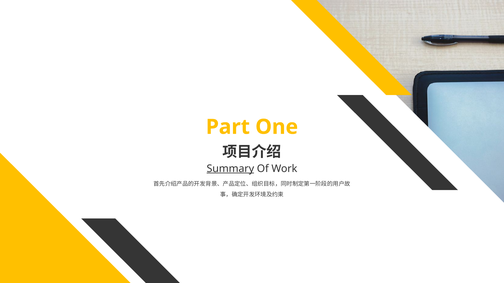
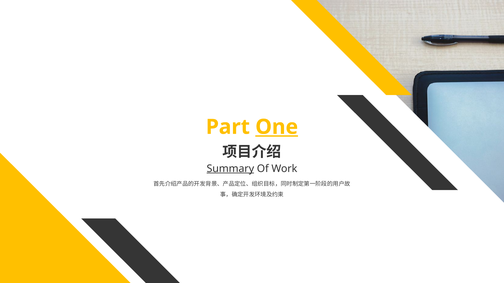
One underline: none -> present (277, 127)
